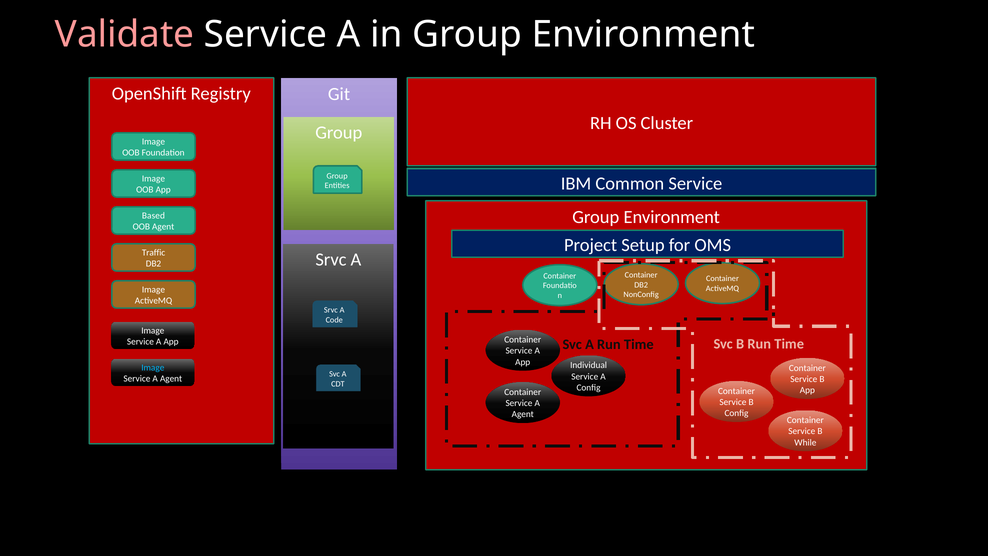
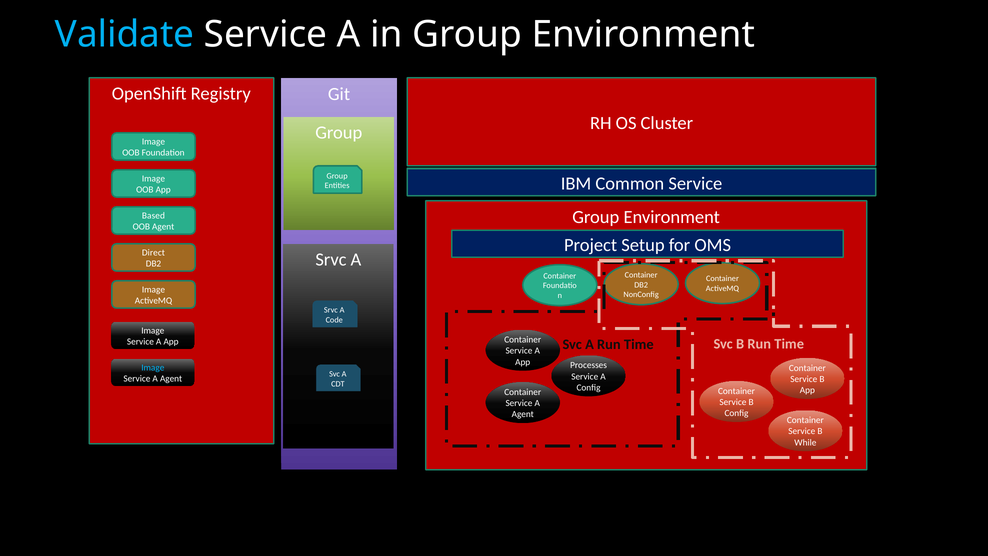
Validate colour: pink -> light blue (125, 35)
Traffic: Traffic -> Direct (153, 252)
Individual: Individual -> Processes (589, 365)
